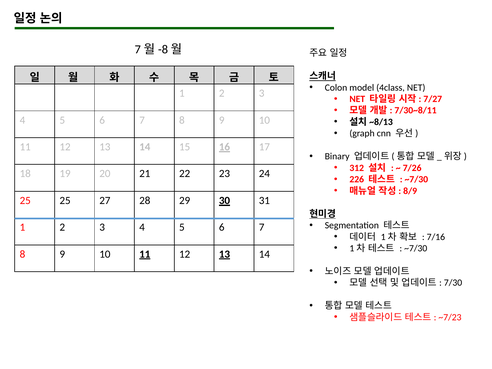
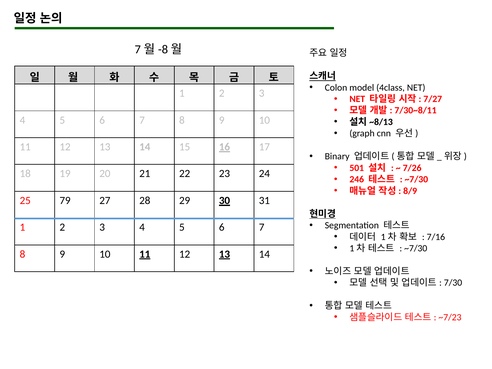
312: 312 -> 501 (357, 168)
226: 226 -> 246 (357, 179)
25 25: 25 -> 79 (65, 201)
